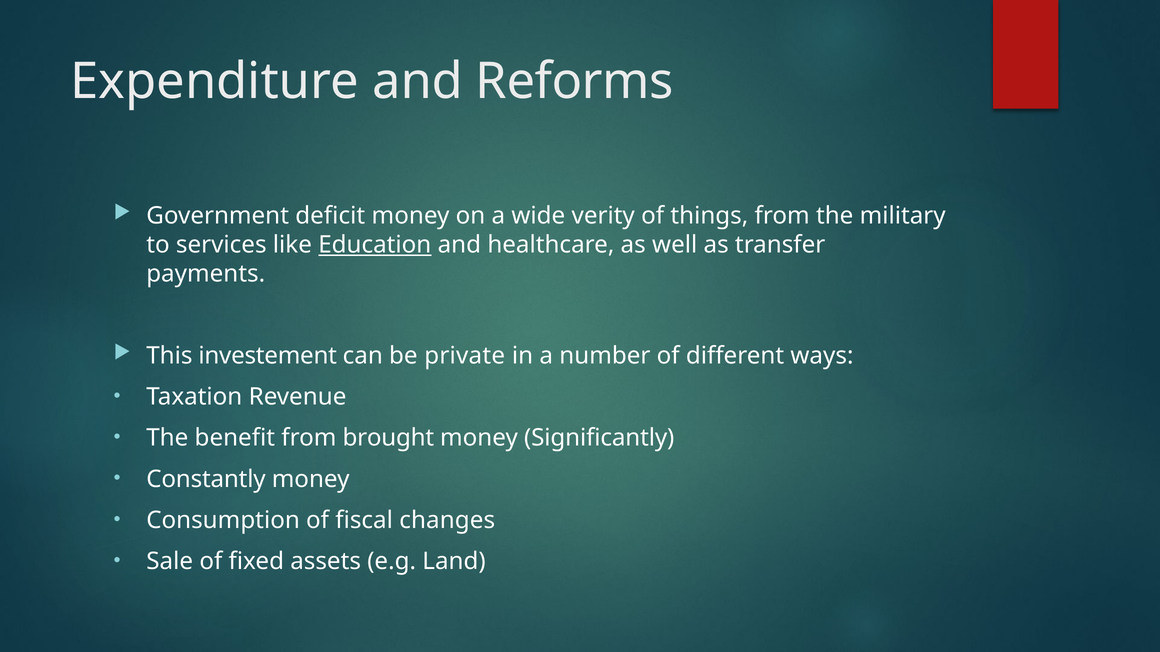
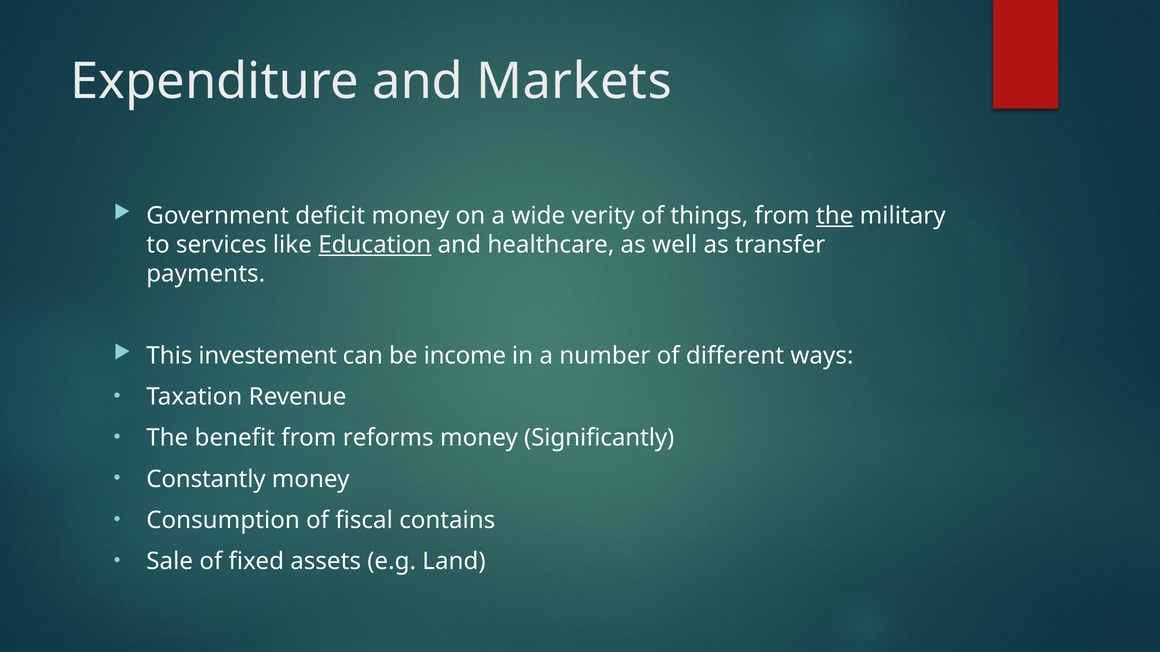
Reforms: Reforms -> Markets (574, 81)
the underline: none -> present (835, 216)
private: private -> income (465, 356)
brought: brought -> reforms (388, 438)
changes: changes -> contains (447, 521)
